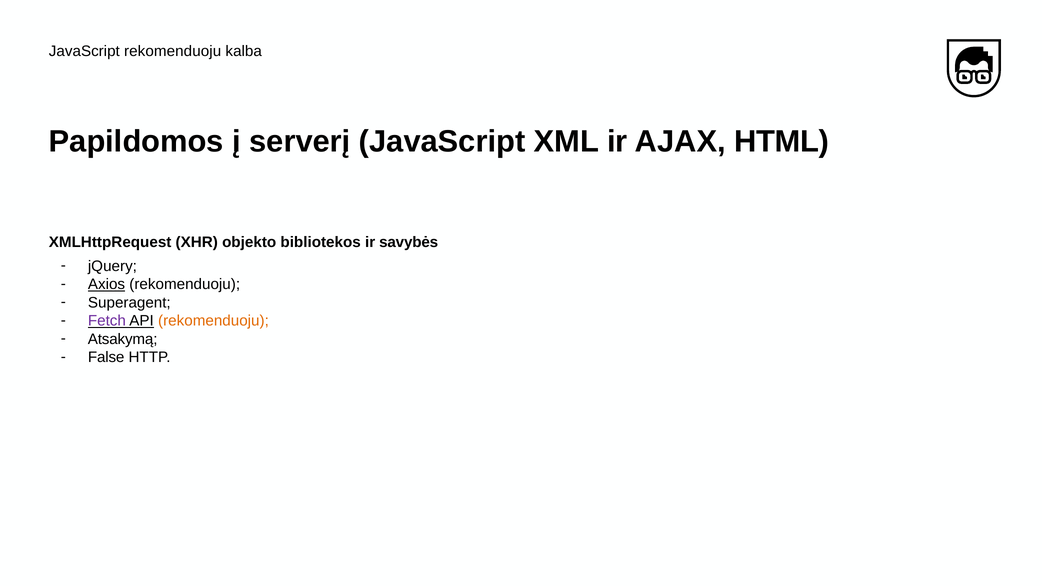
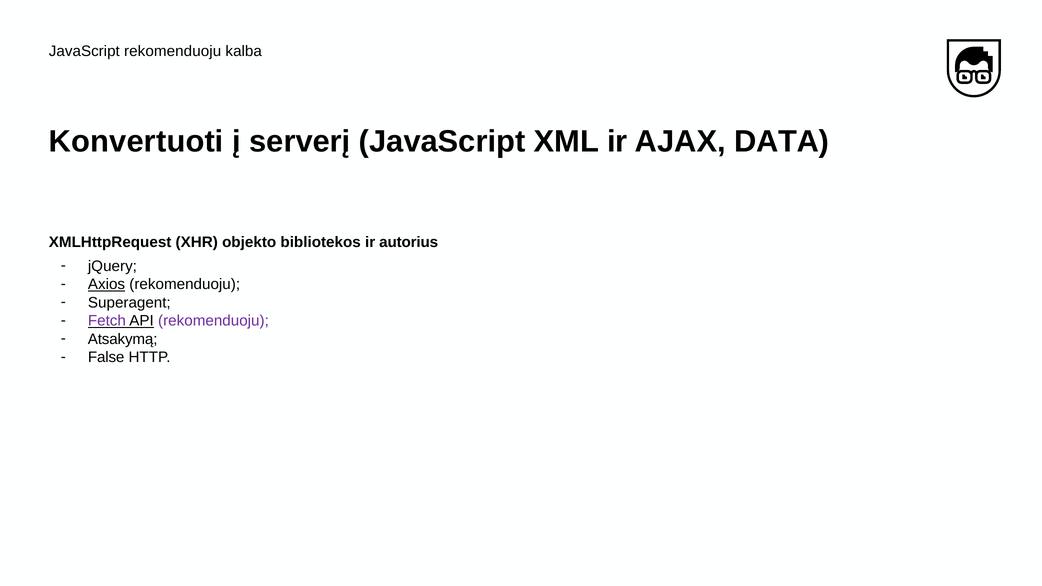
Papildomos: Papildomos -> Konvertuoti (136, 142)
HTML: HTML -> DATA (782, 142)
savybės: savybės -> autorius (409, 242)
rekomenduoju colour: orange -> purple (213, 321)
